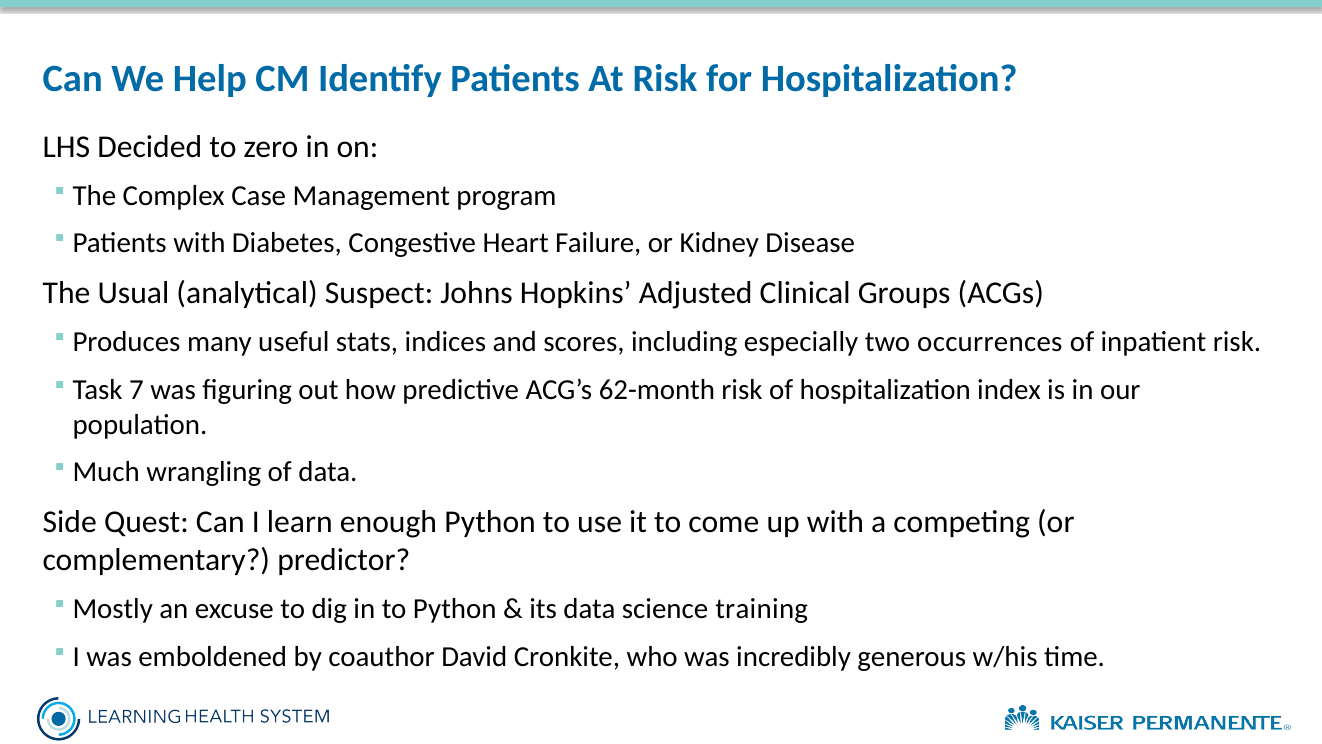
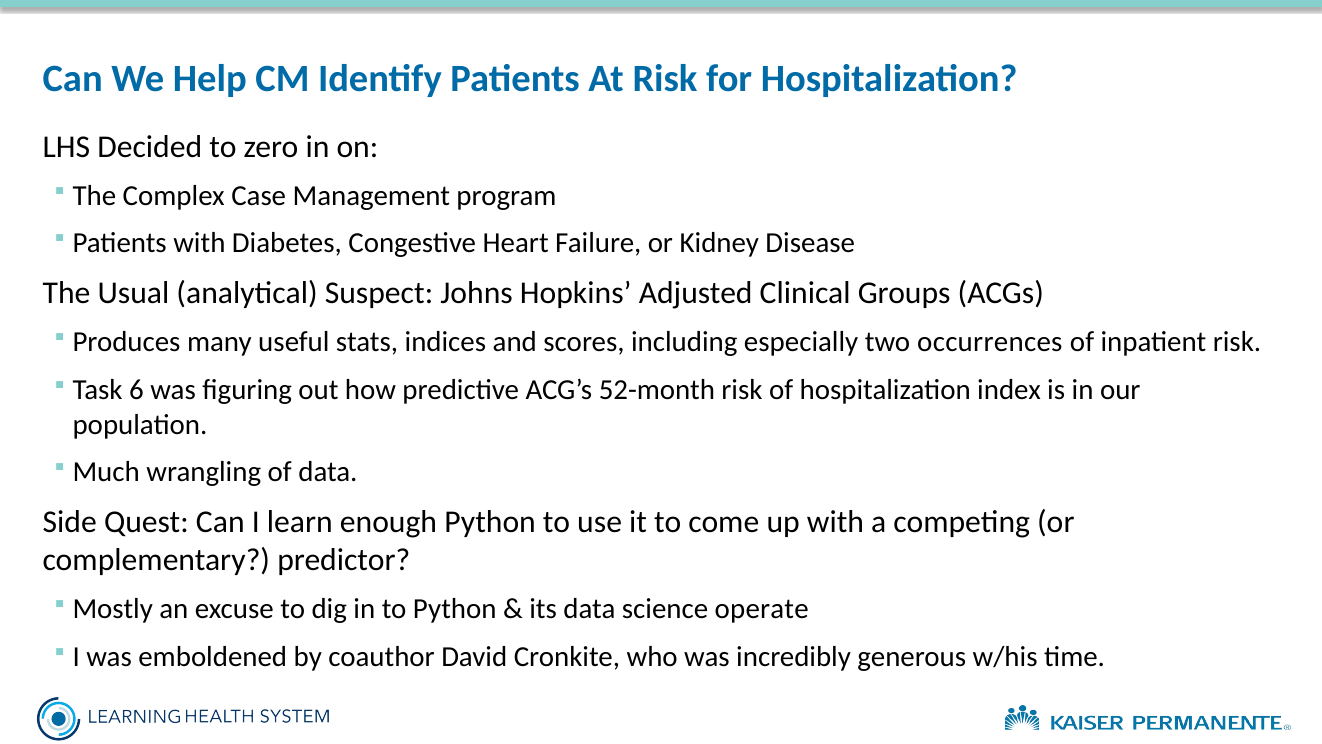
7: 7 -> 6 (136, 390)
62-month: 62-month -> 52-month (657, 390)
training: training -> operate (762, 609)
